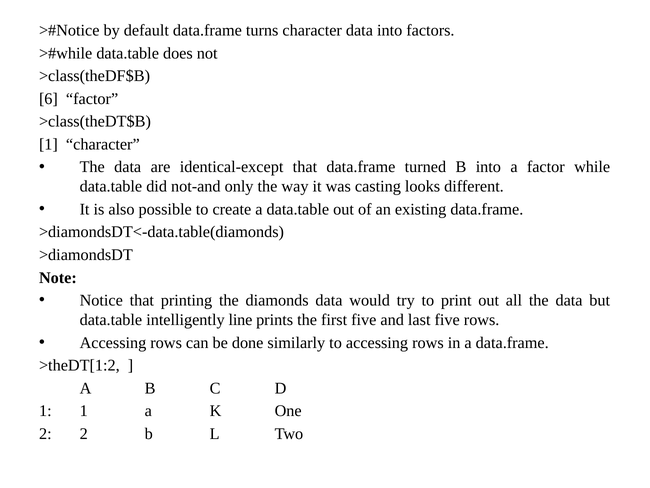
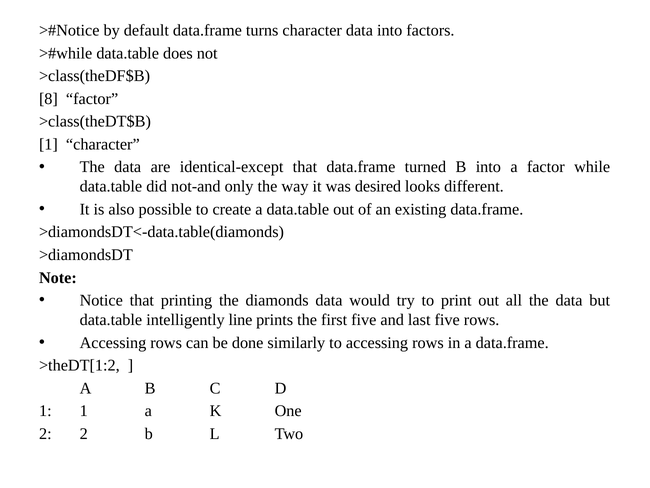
6: 6 -> 8 (48, 99)
casting: casting -> desired (378, 186)
